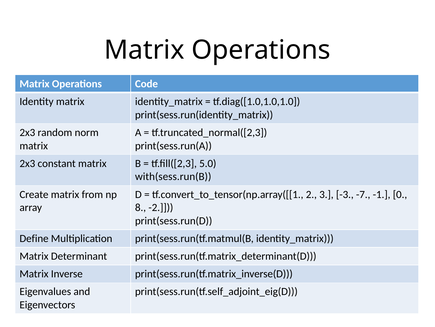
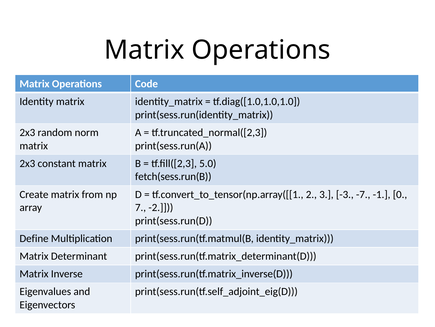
with(sess.run(B: with(sess.run(B -> fetch(sess.run(B (173, 176)
8: 8 -> 7 (141, 207)
